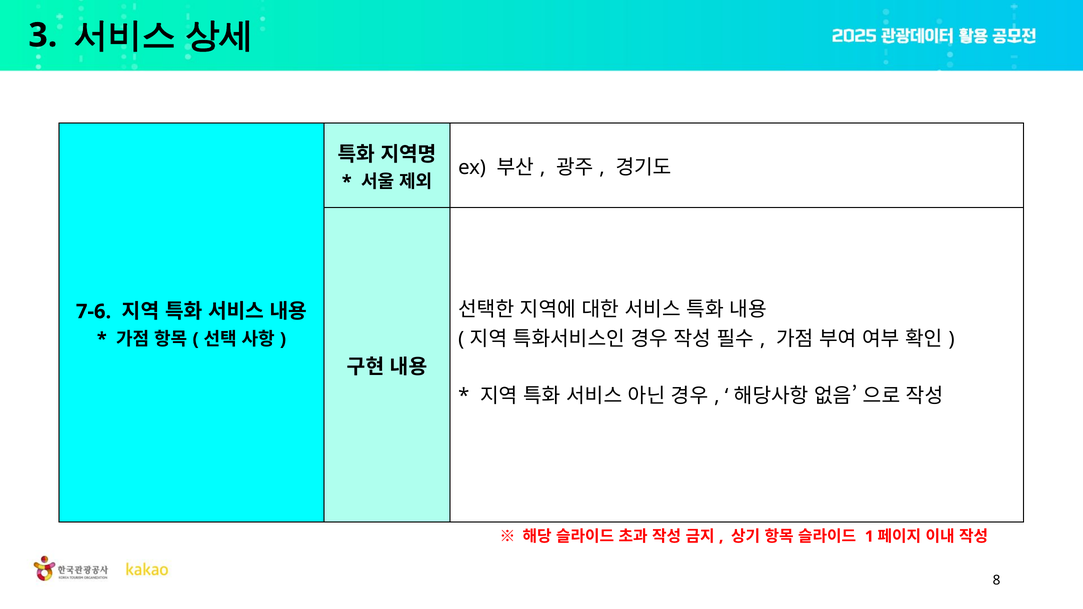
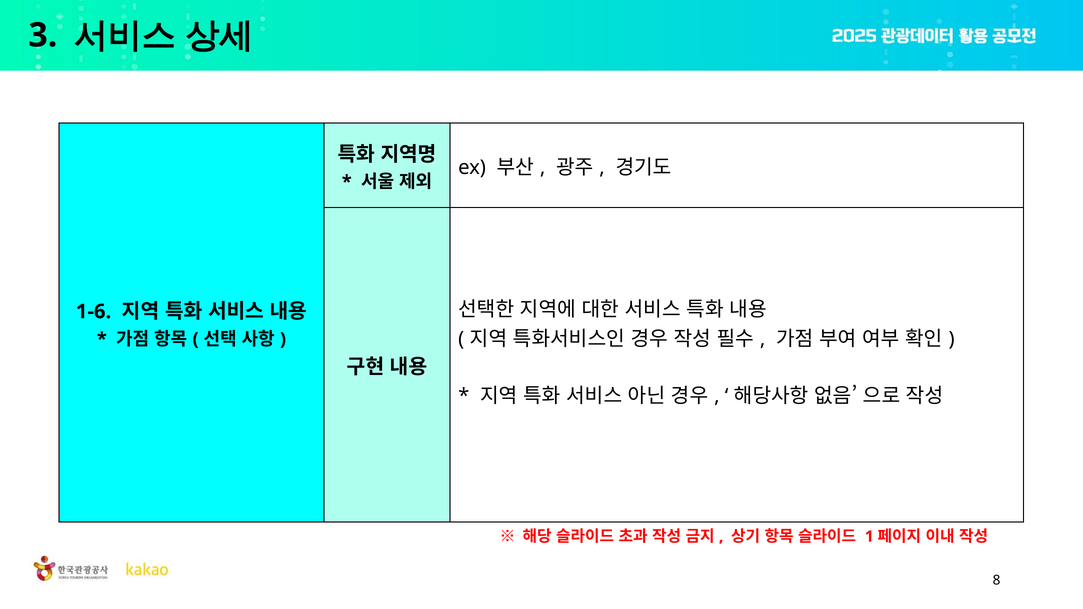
7-6: 7-6 -> 1-6 (94, 312)
